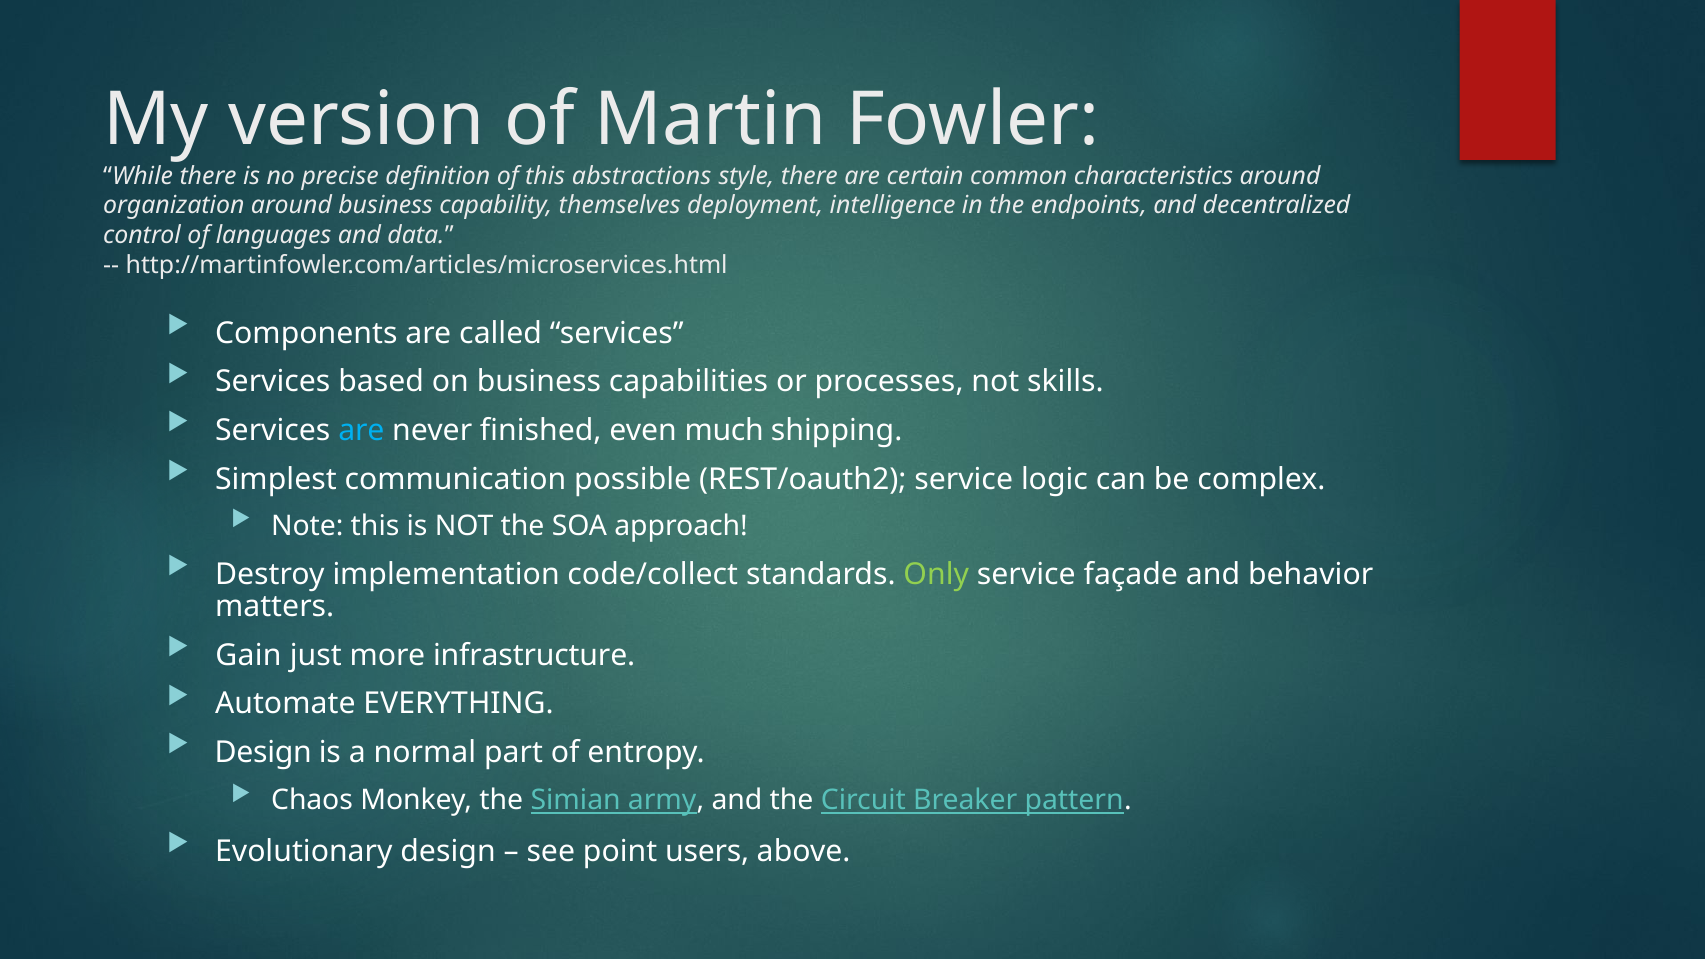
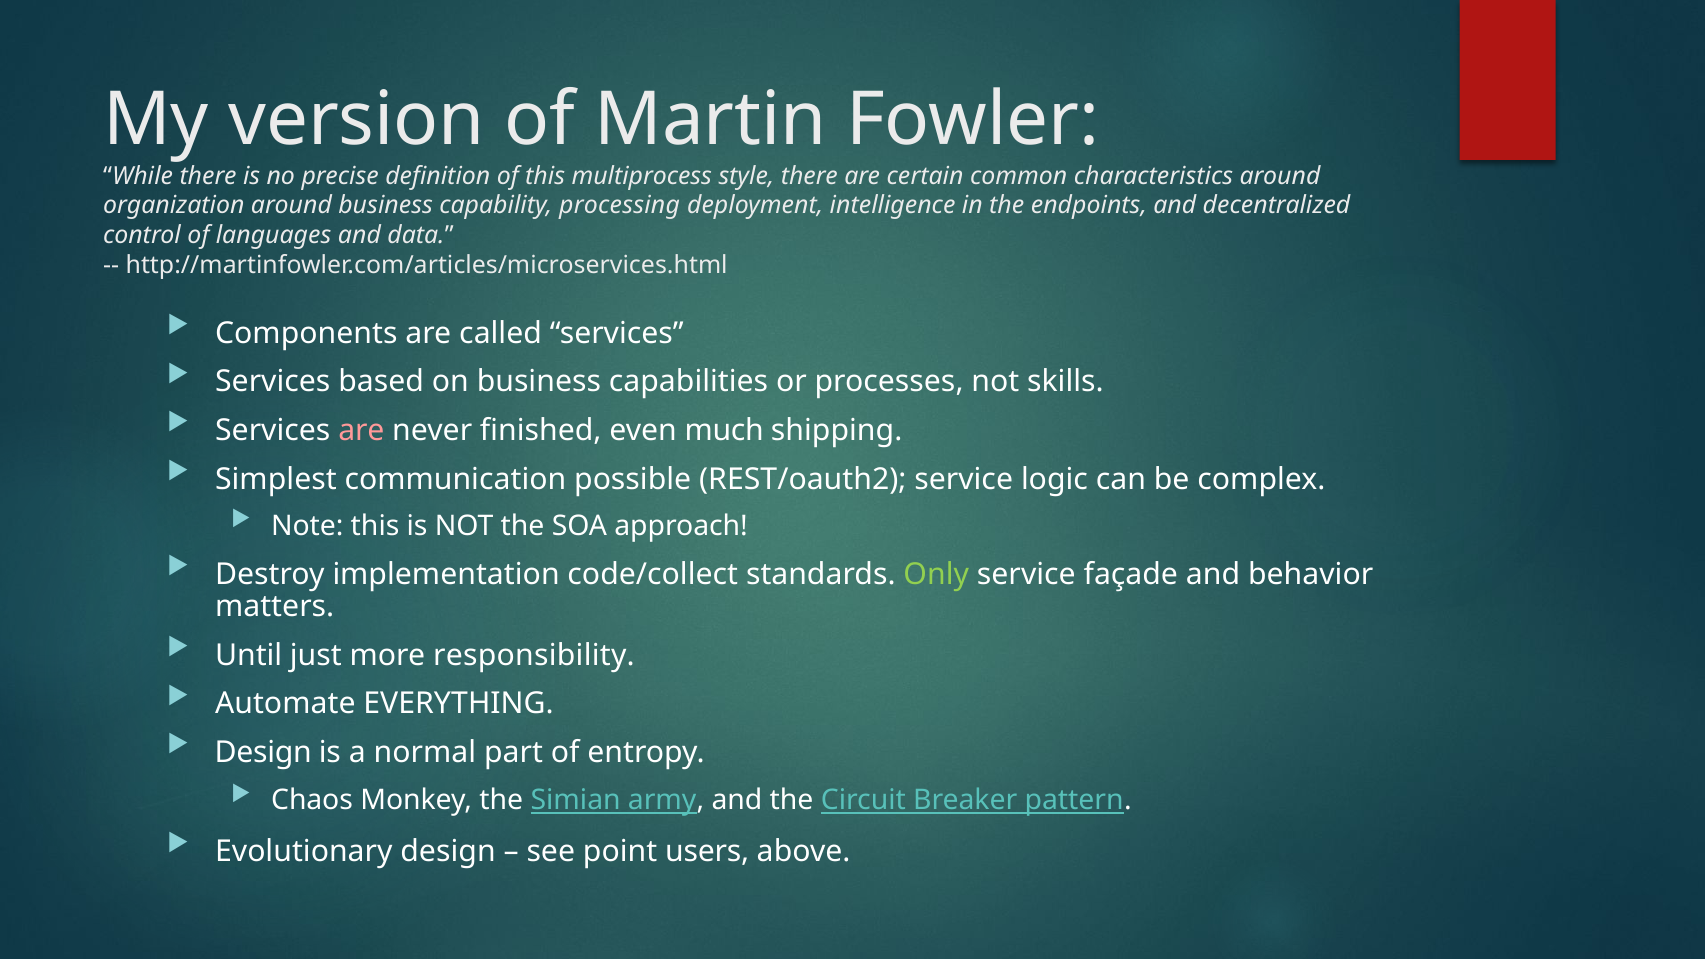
abstractions: abstractions -> multiprocess (642, 176)
themselves: themselves -> processing (620, 206)
are colour: light blue -> pink (361, 430)
Gain: Gain -> Until (249, 655)
infrastructure: infrastructure -> responsibility (534, 655)
